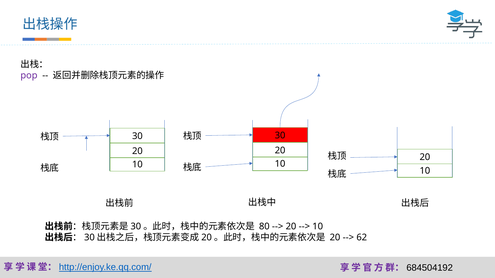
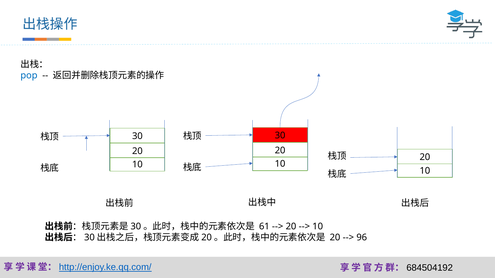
pop colour: purple -> blue (29, 76)
80: 80 -> 61 (264, 227)
62: 62 -> 96 (362, 238)
